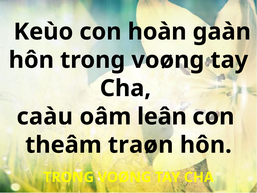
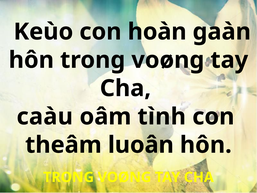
leân: leân -> tình (162, 116)
traøn: traøn -> luoân (141, 145)
